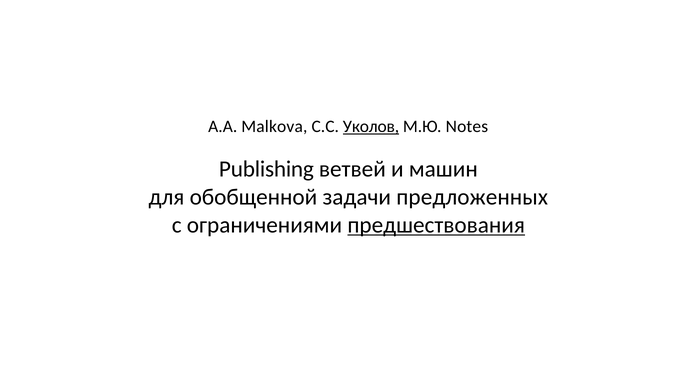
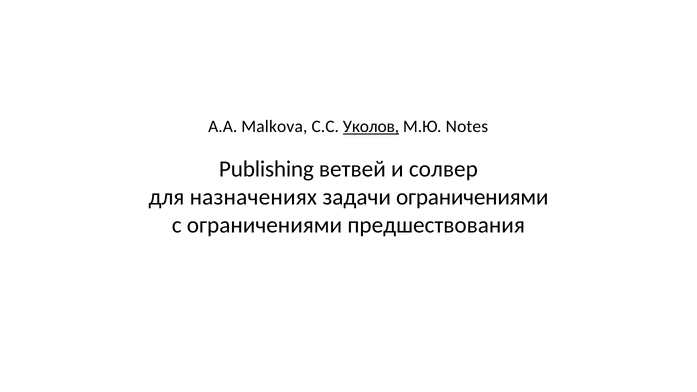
машин: машин -> солвер (443, 169)
обобщенной: обобщенной -> назначениях (253, 197)
задачи предложенных: предложенных -> ограничениями (472, 197)
предшествования underline: present -> none (436, 225)
